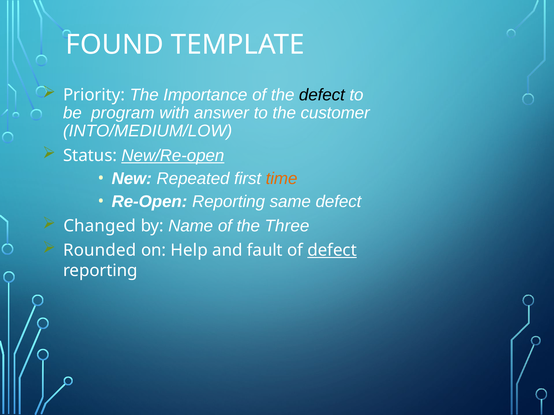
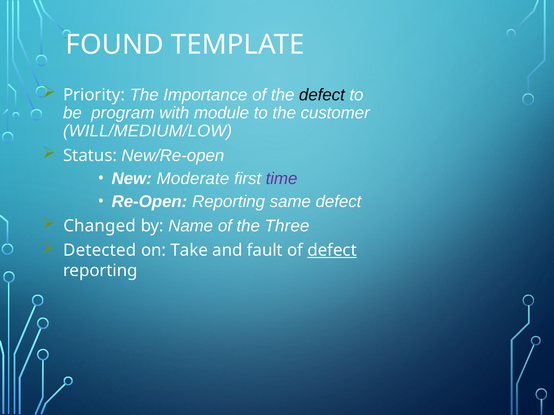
answer: answer -> module (222, 113)
INTO/MEDIUM/LOW: INTO/MEDIUM/LOW -> WILL/MEDIUM/LOW (148, 131)
New/Re-open underline: present -> none (173, 156)
Repeated: Repeated -> Moderate (193, 179)
time colour: orange -> purple (282, 179)
Rounded: Rounded -> Detected (100, 251)
Help: Help -> Take (189, 251)
